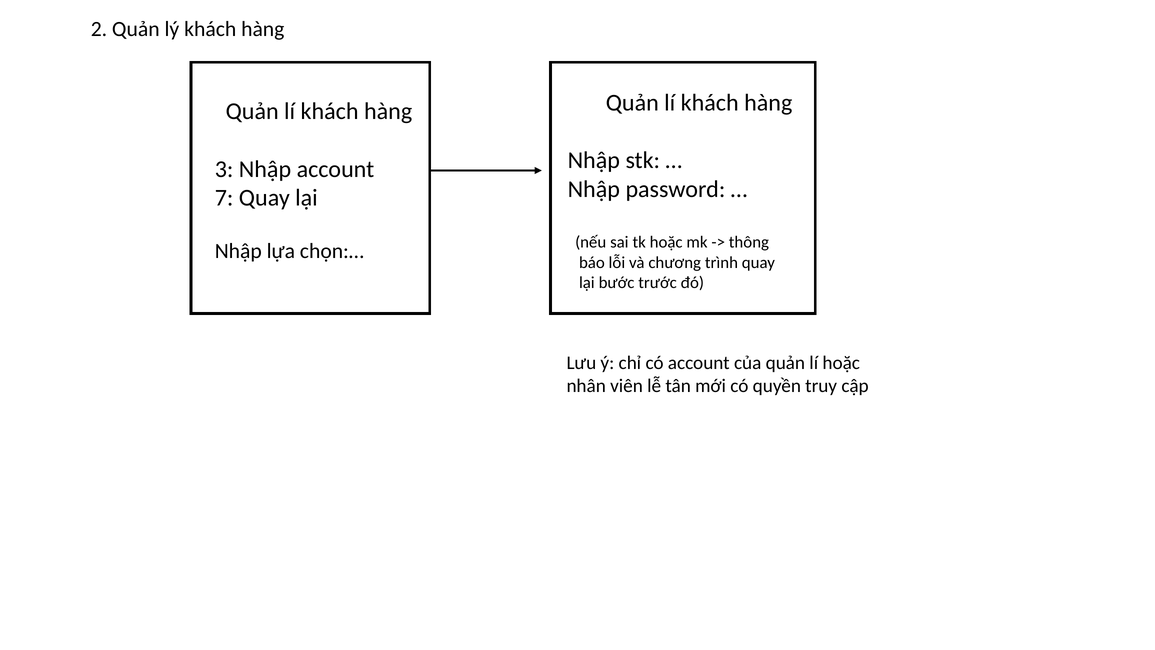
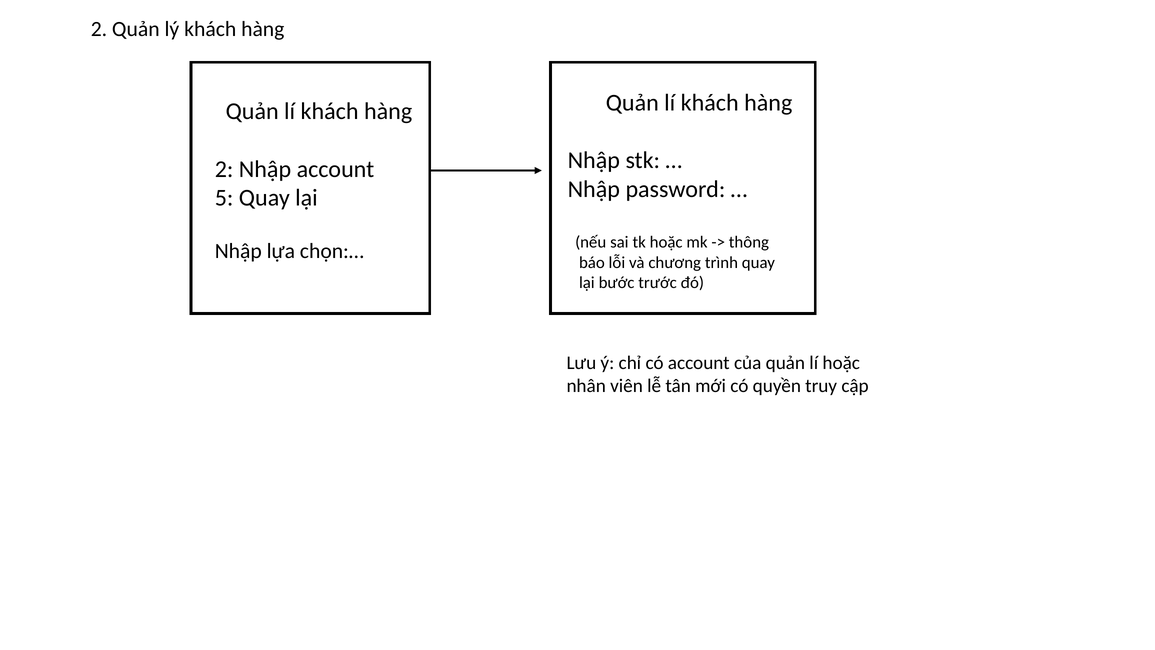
3: 3 -> 2 (224, 169)
7: 7 -> 5 (224, 198)
